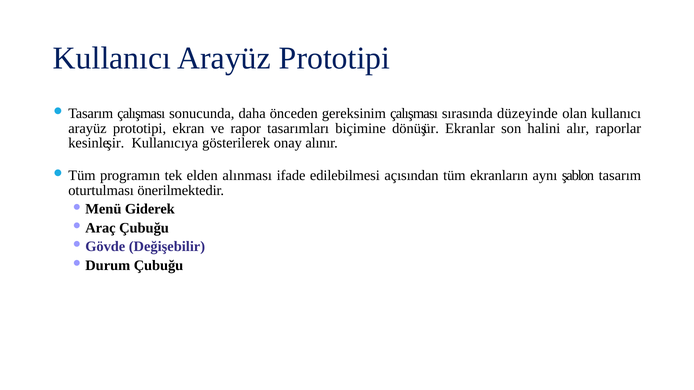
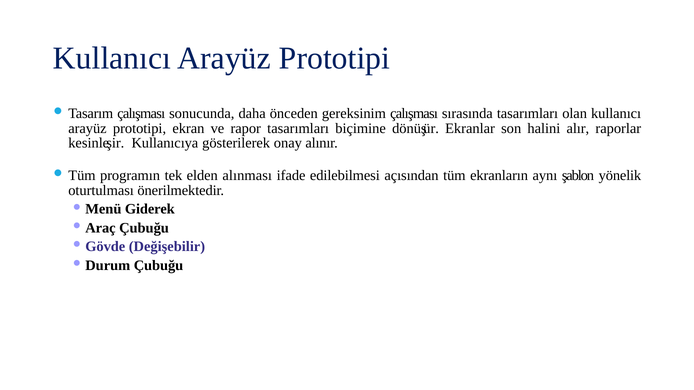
sırasında düzeyinde: düzeyinde -> tasarımları (527, 114)
şablon tasarım: tasarım -> yönelik (620, 176)
